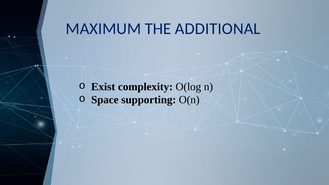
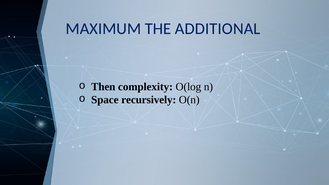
Exist: Exist -> Then (103, 87)
supporting: supporting -> recursively (149, 100)
